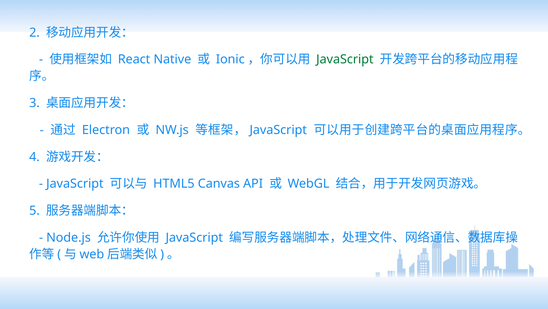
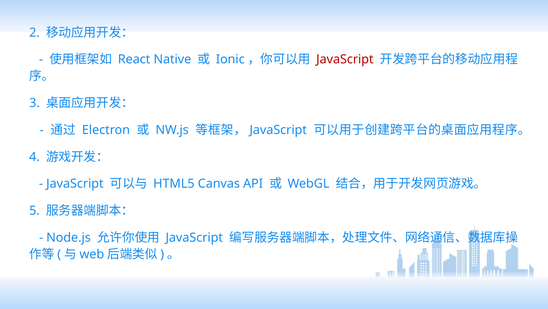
JavaScript colour: green -> red (345, 59)
